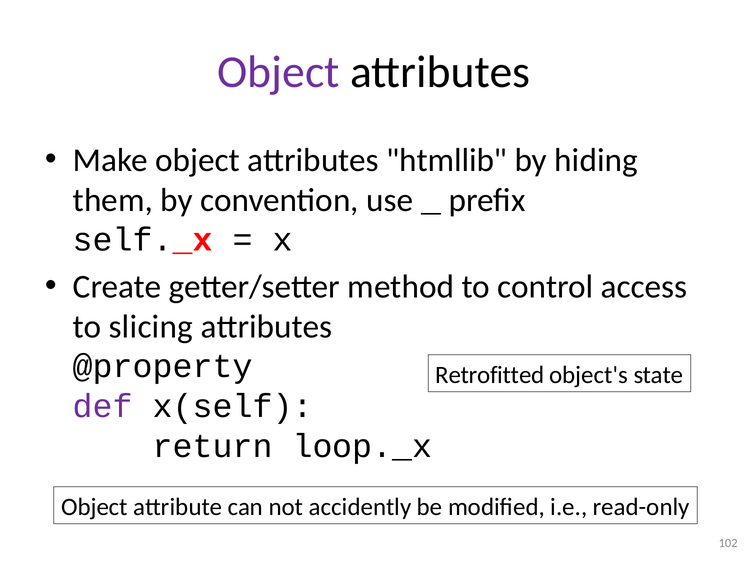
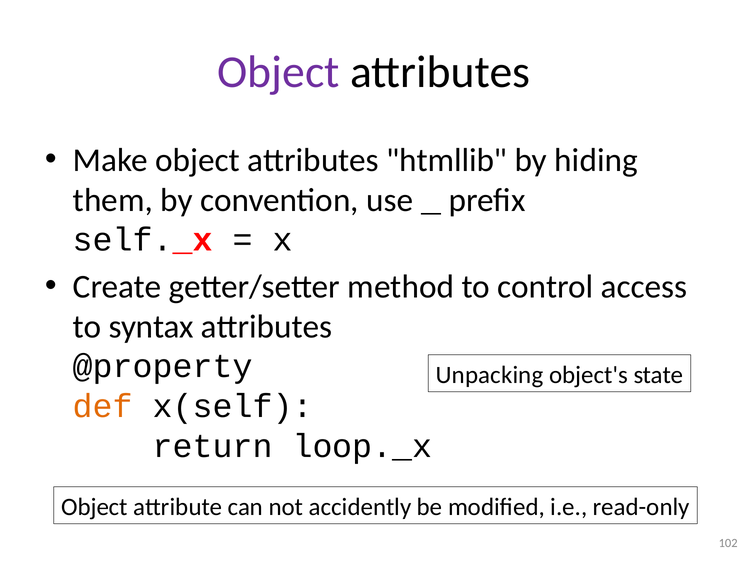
slicing: slicing -> syntax (151, 327)
Retrofitted: Retrofitted -> Unpacking (490, 375)
def colour: purple -> orange (103, 406)
